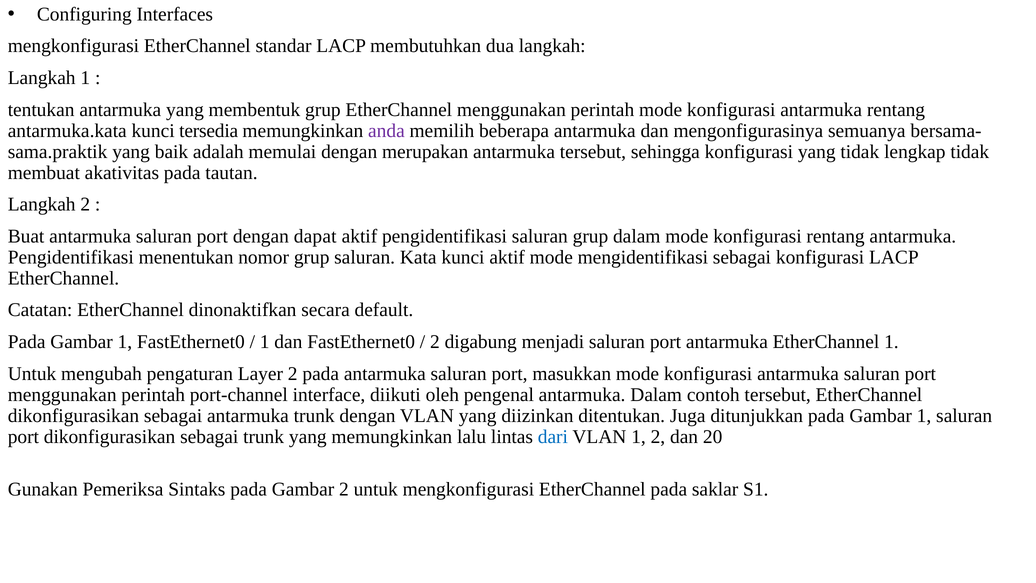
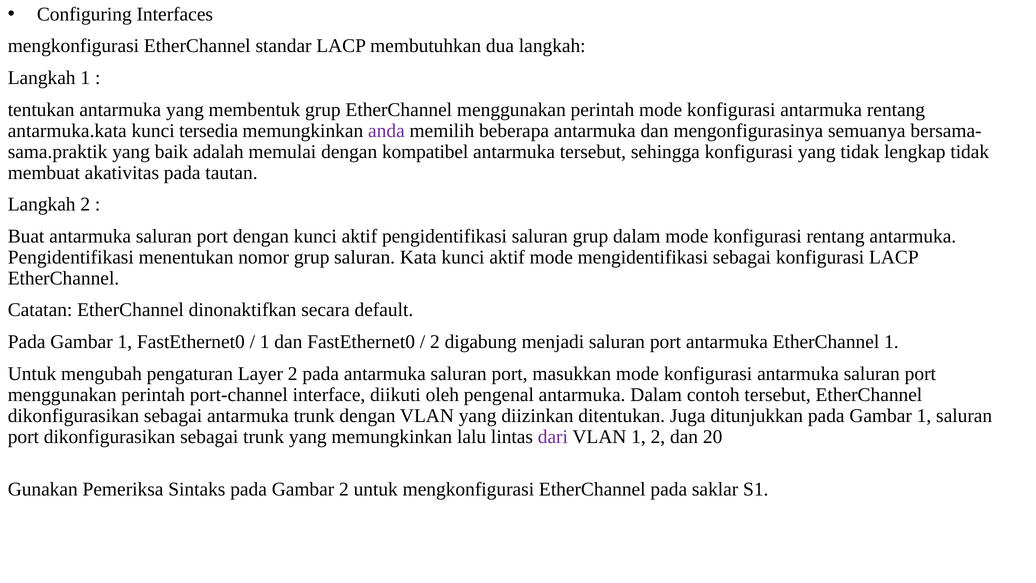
merupakan: merupakan -> kompatibel (425, 152)
dengan dapat: dapat -> kunci (315, 236)
dari colour: blue -> purple (553, 436)
